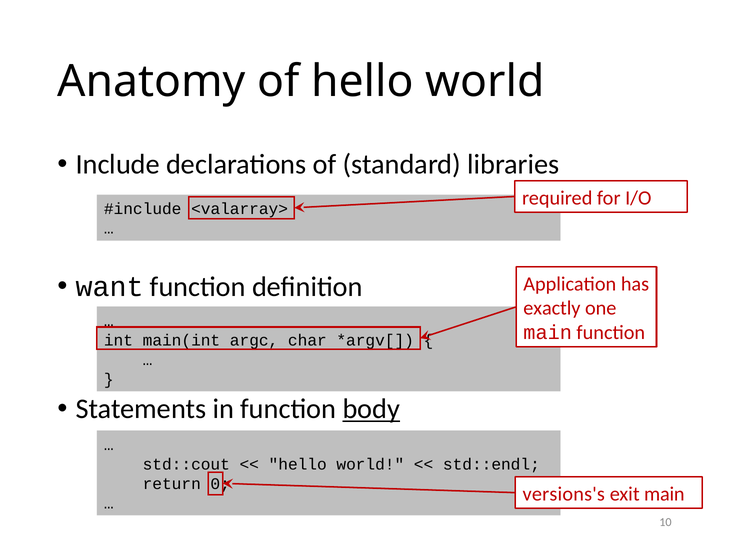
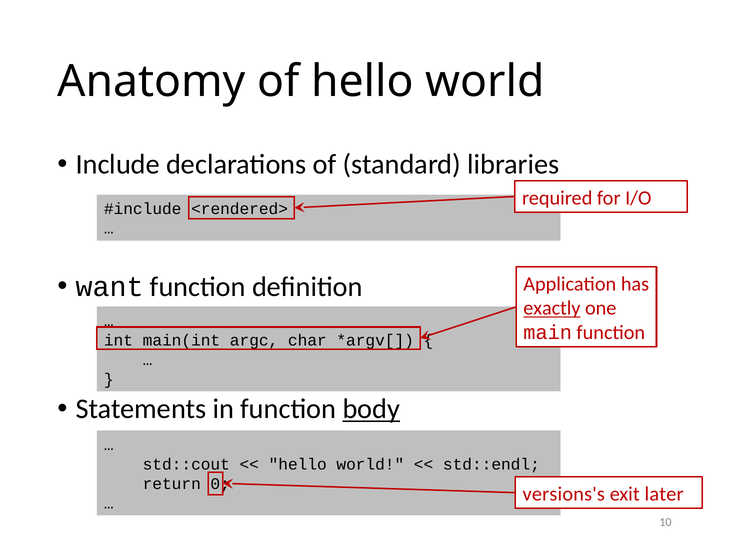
<valarray>: <valarray> -> <rendered> (240, 209)
exactly underline: none -> present (552, 308)
exit main: main -> later (664, 494)
